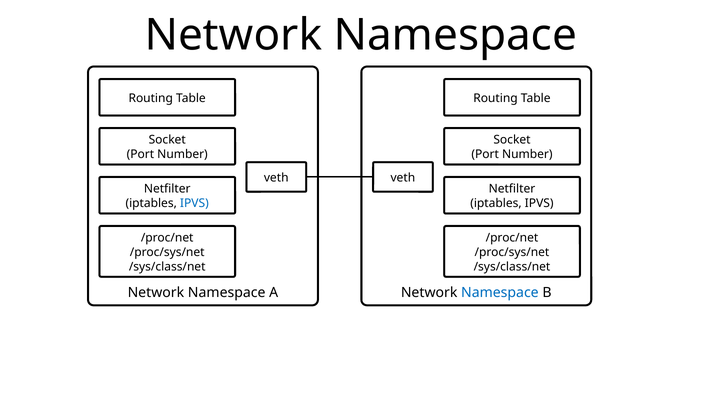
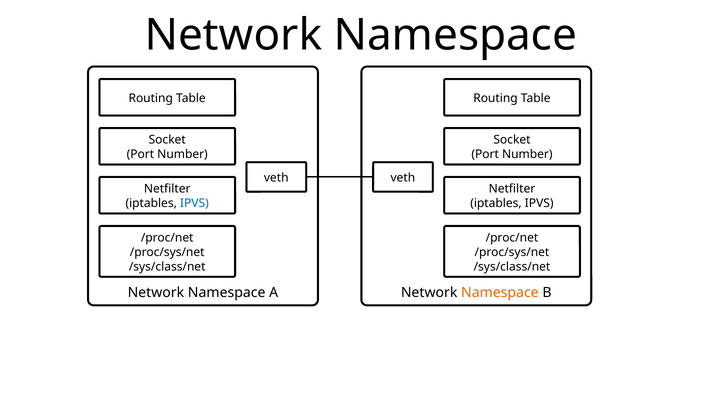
Namespace colour: blue -> orange (500, 293)
